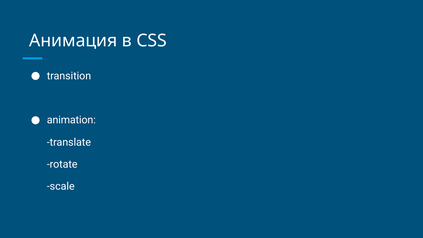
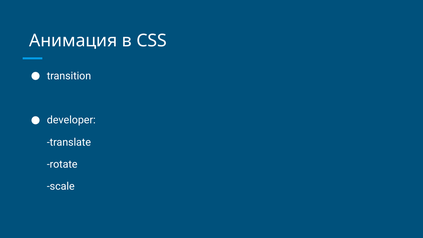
animation: animation -> developer (71, 120)
